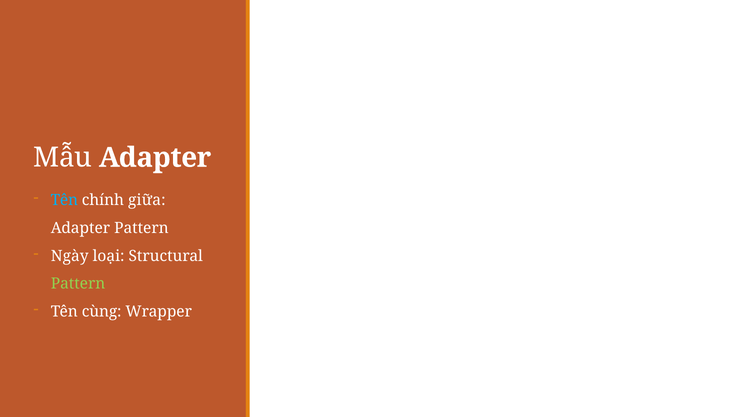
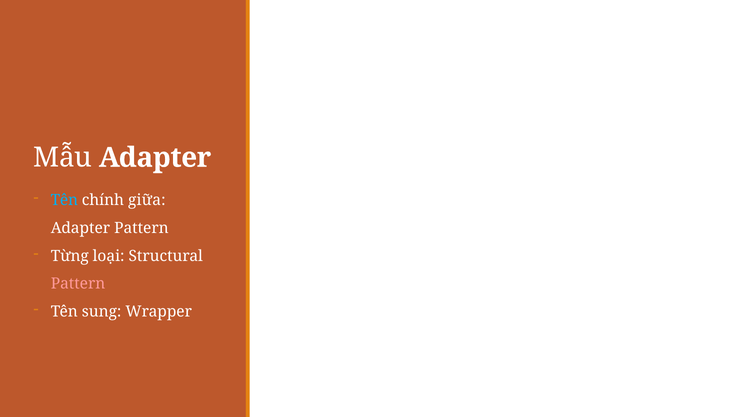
Ngày: Ngày -> Từng (70, 256)
Pattern colour: light green -> pink (78, 284)
cùng: cùng -> sung (102, 312)
